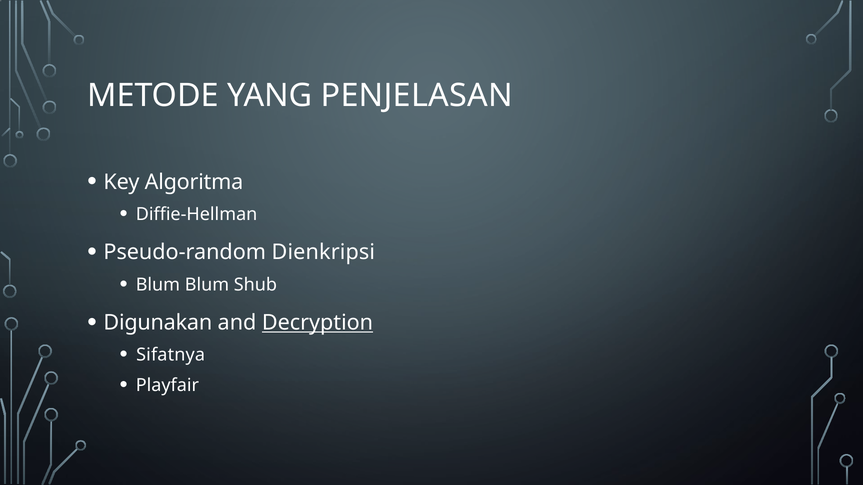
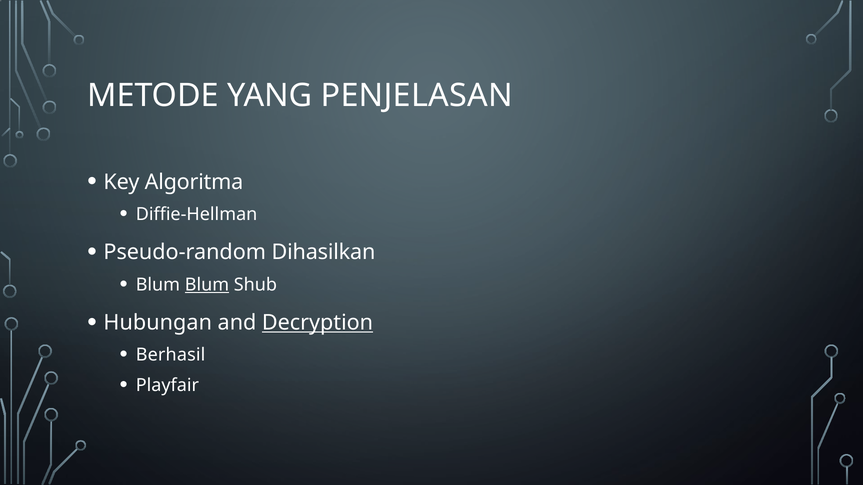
Dienkripsi: Dienkripsi -> Dihasilkan (323, 253)
Blum underline: none -> present (207, 285)
Digunakan: Digunakan -> Hubungan (158, 323)
Sifatnya: Sifatnya -> Berhasil (171, 355)
